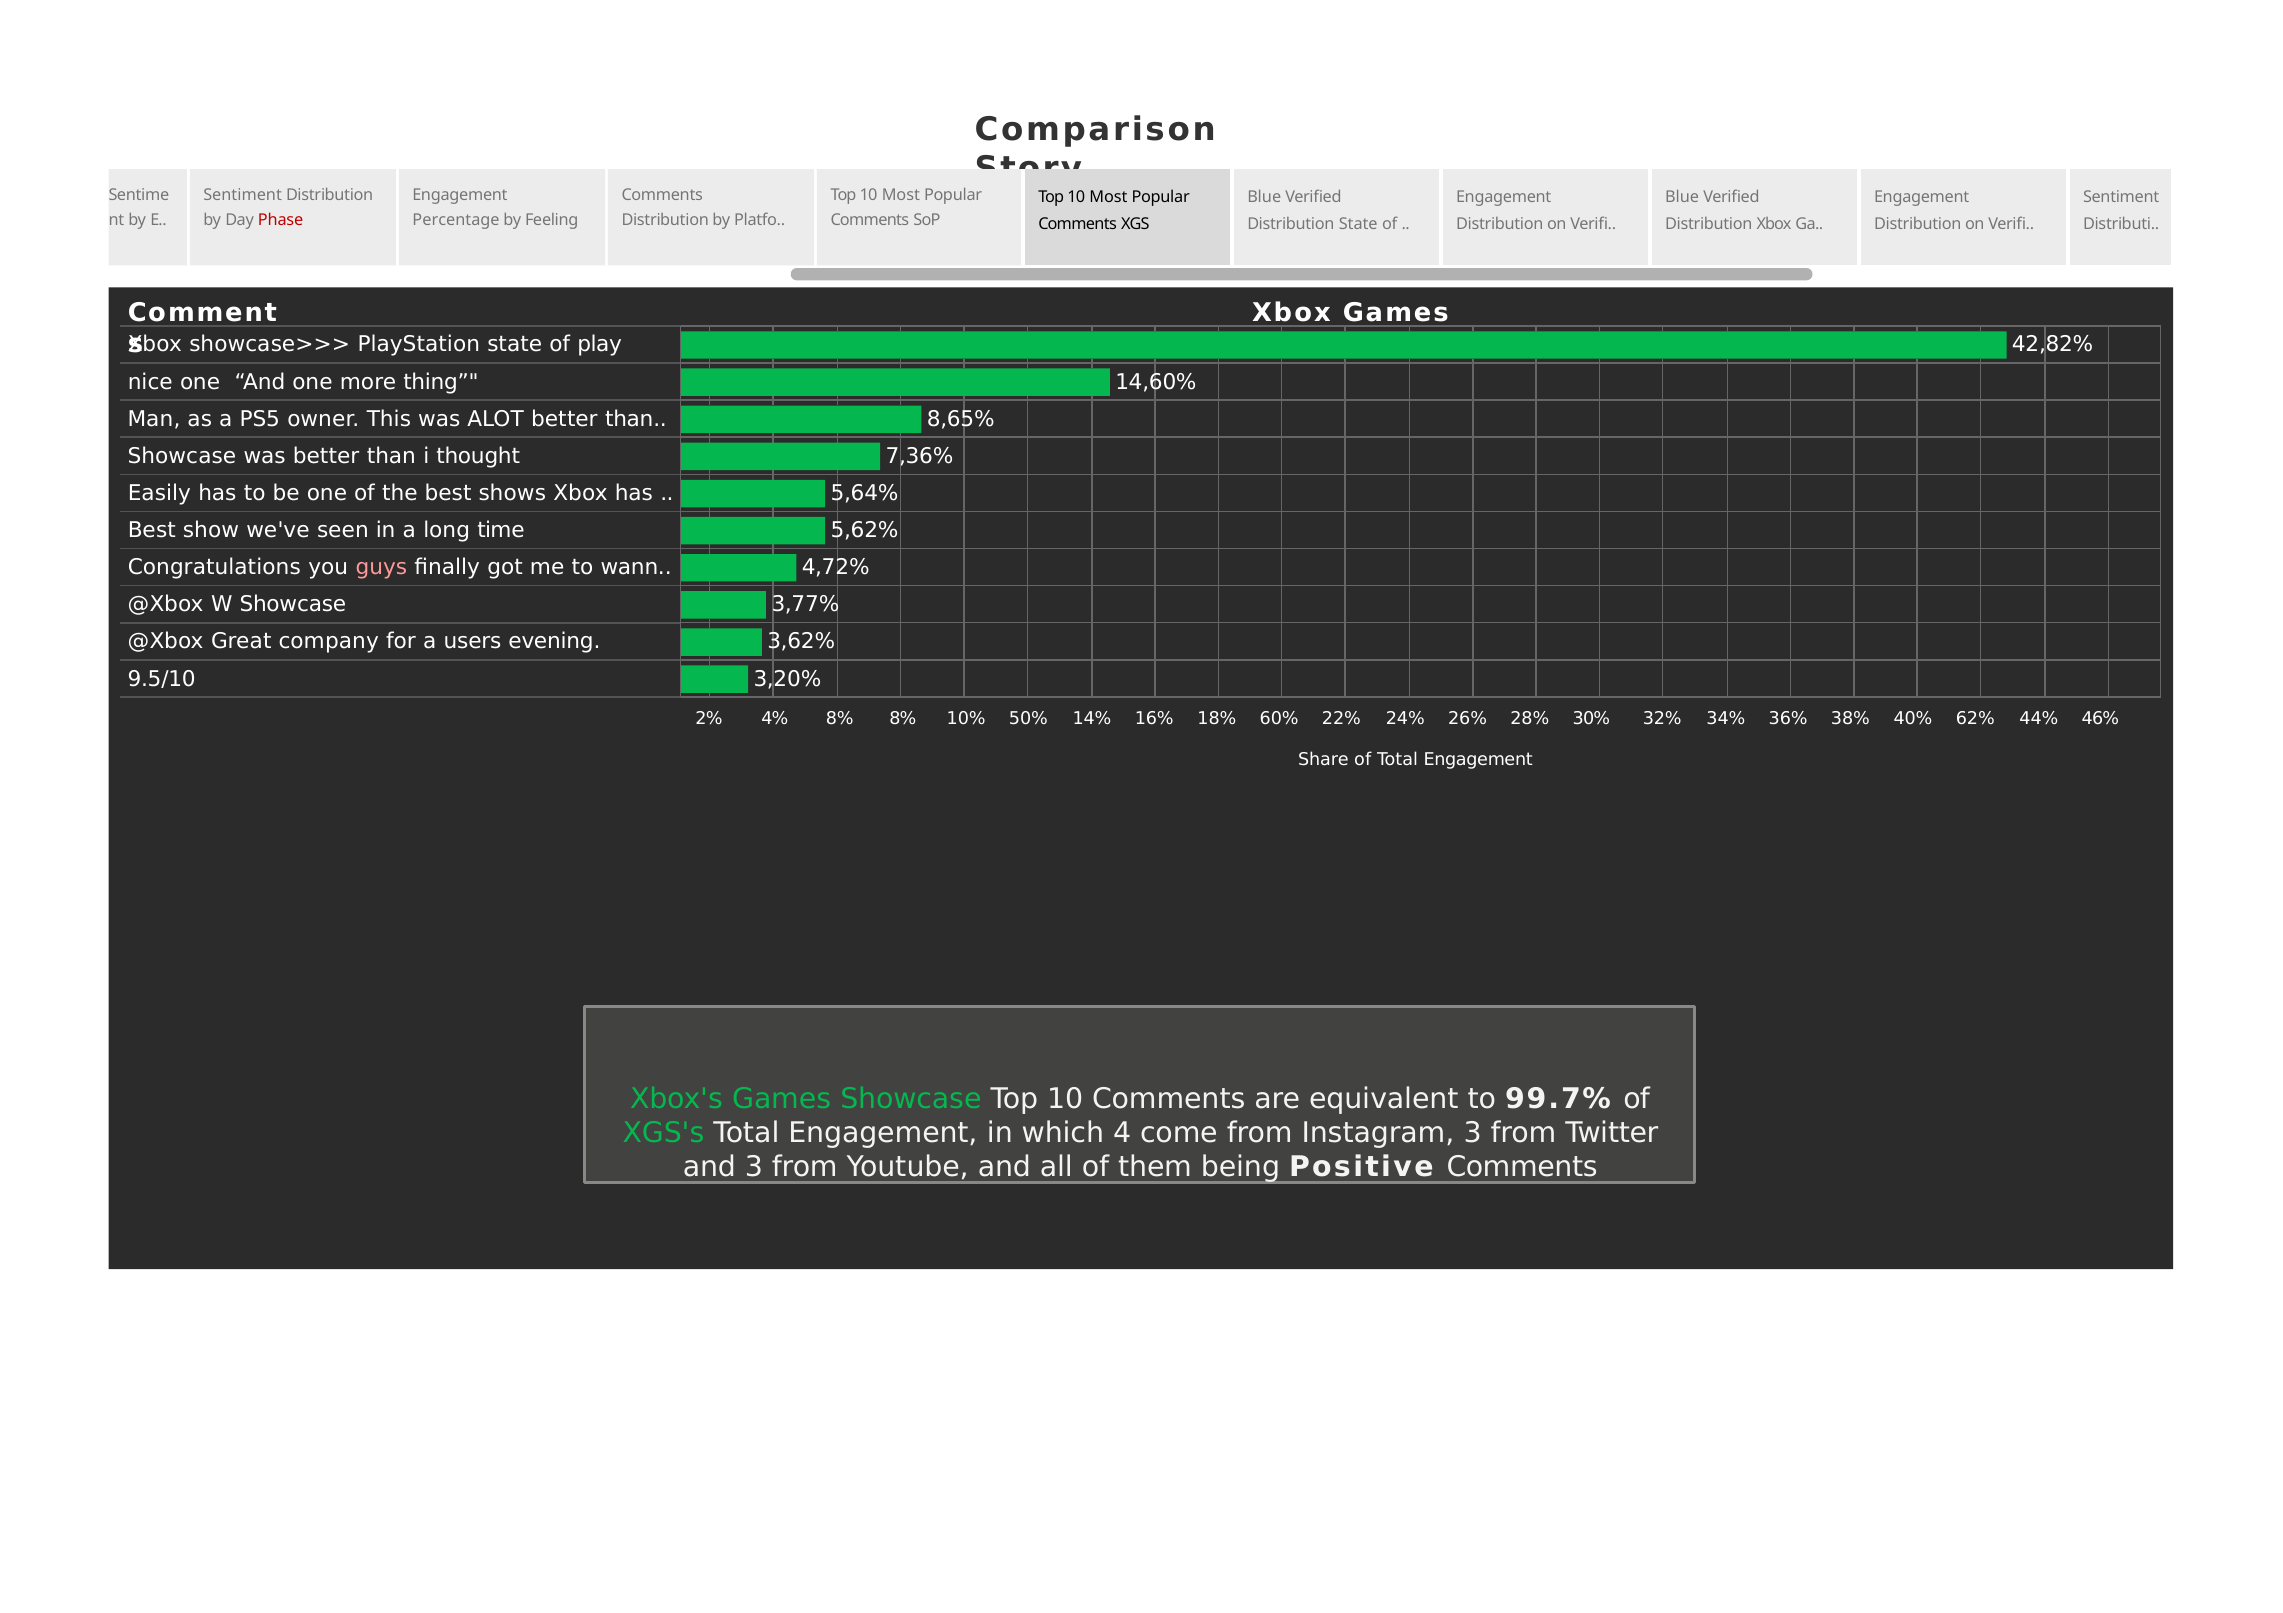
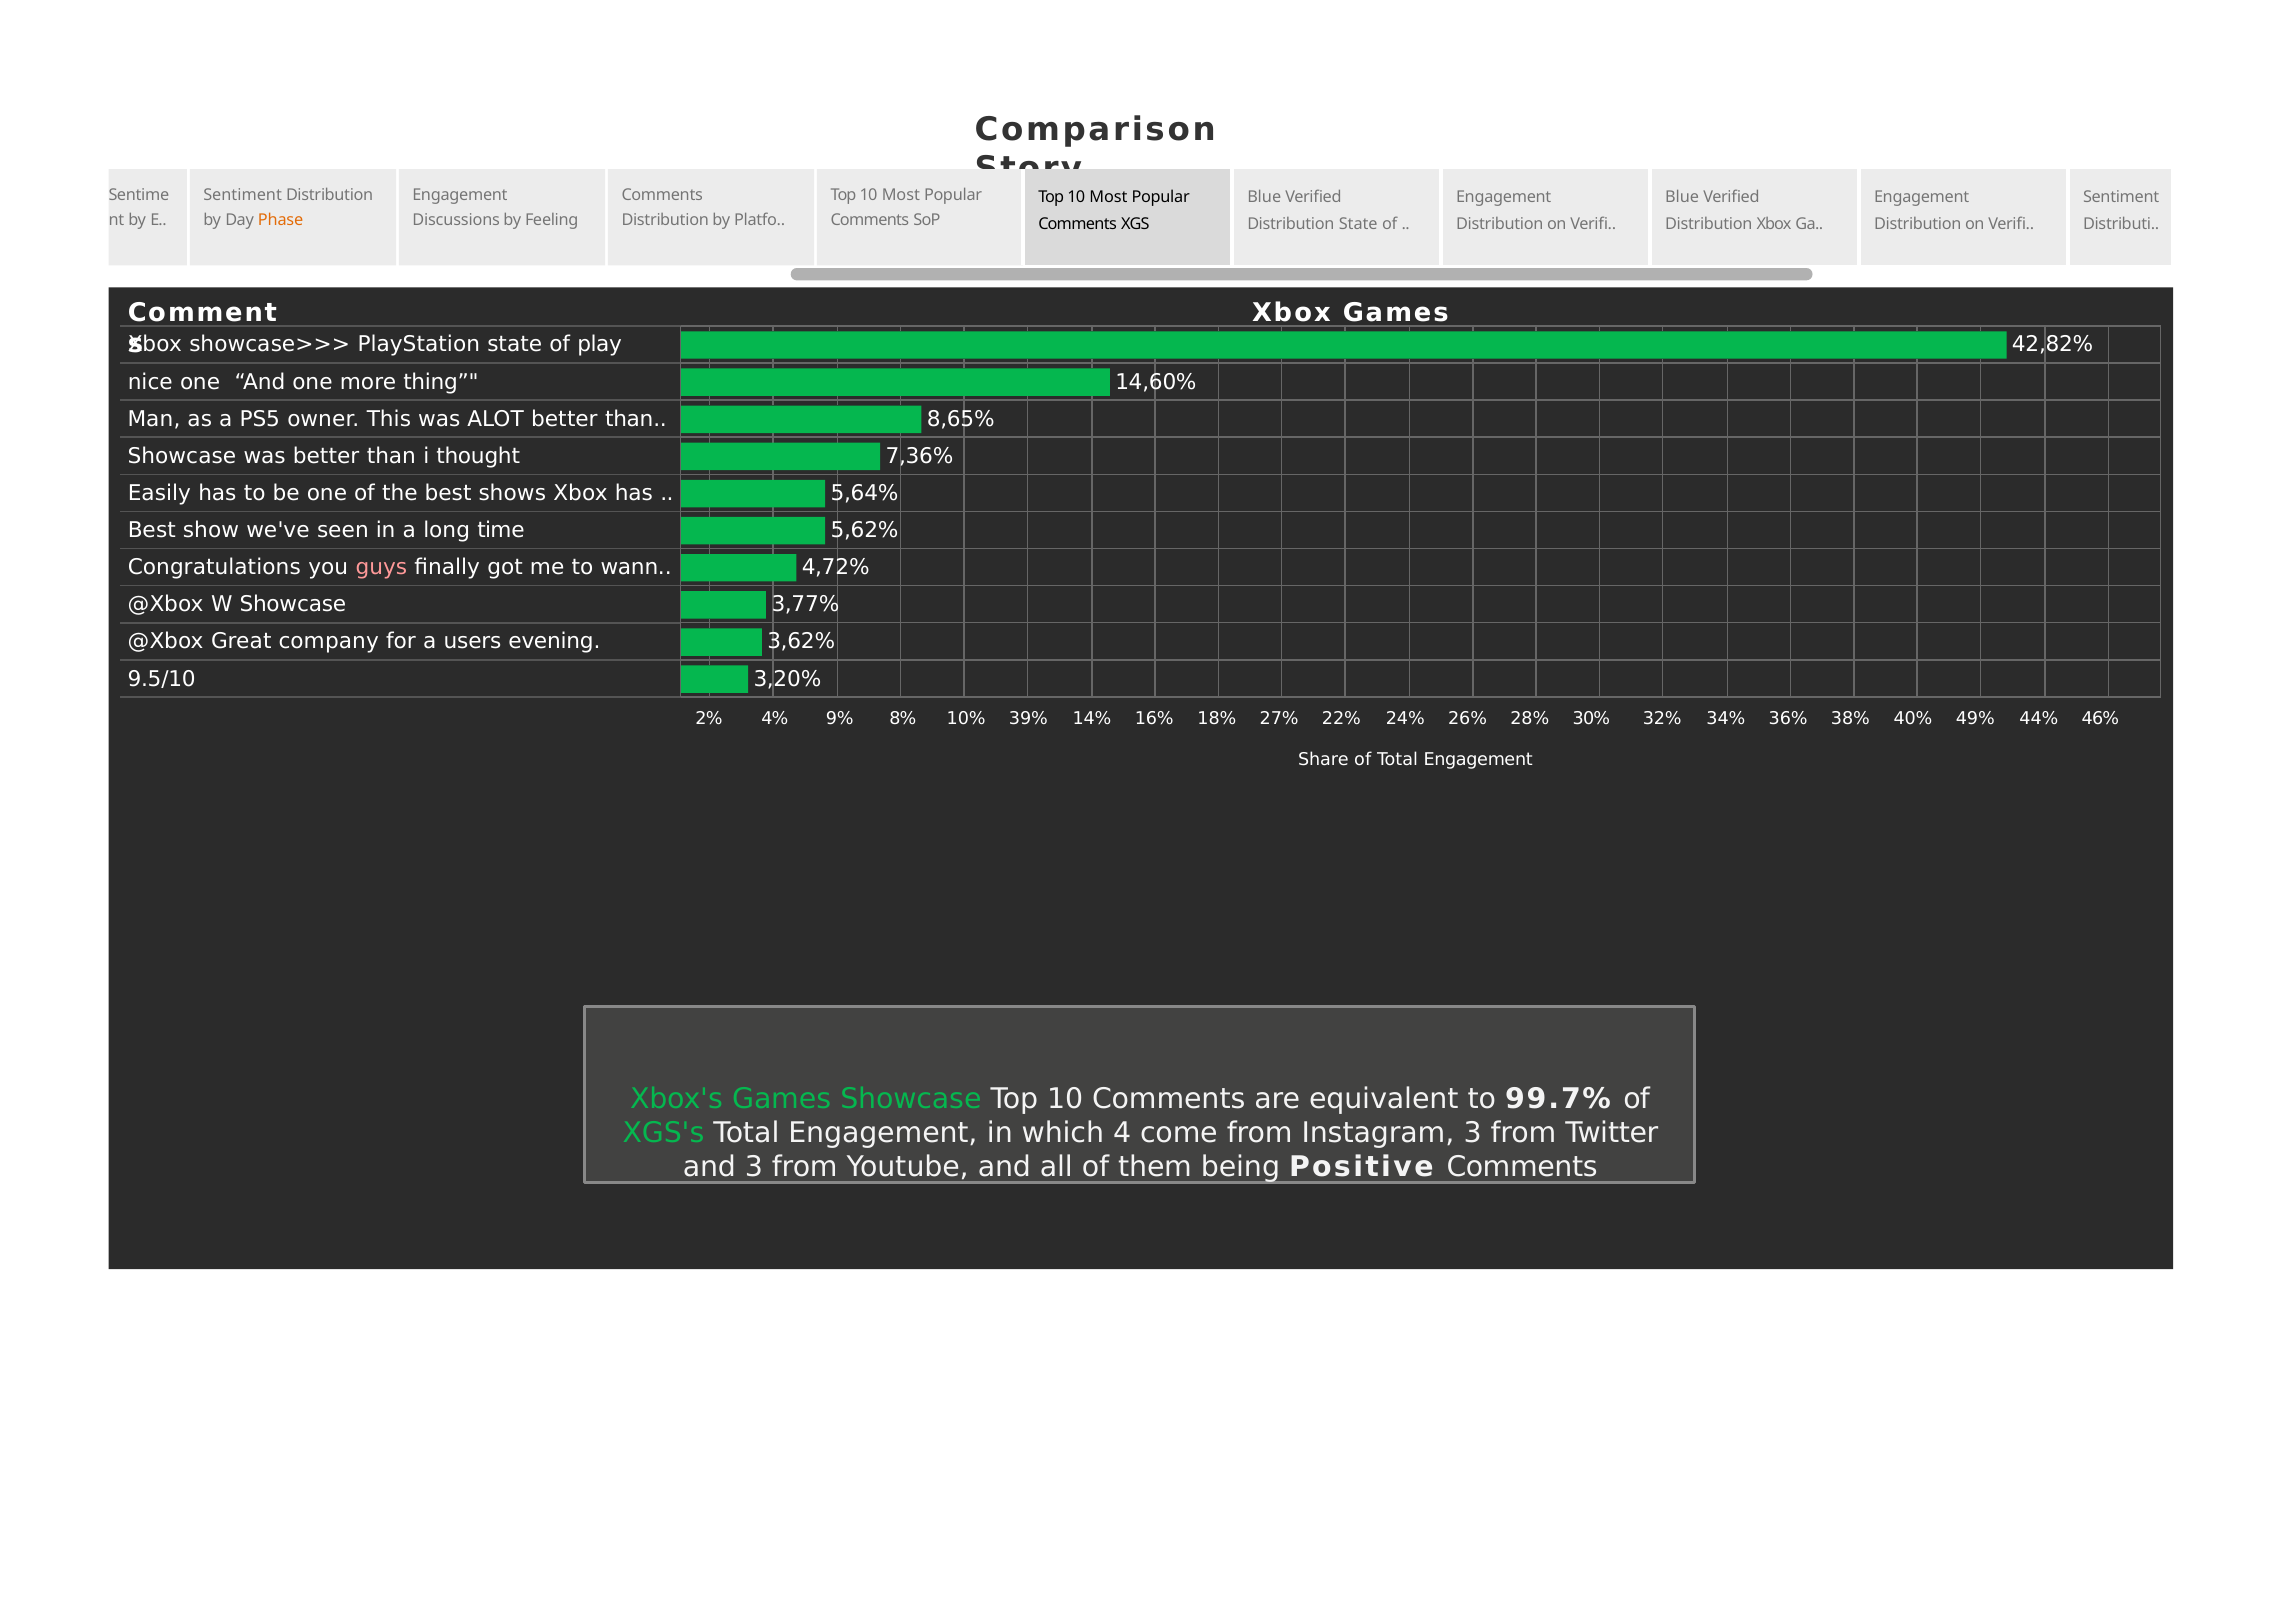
Phase colour: red -> orange (281, 220)
Percentage: Percentage -> Discussions (456, 220)
4% 8%: 8% -> 9% (840, 719)
50%: 50% -> 39% (1028, 719)
60%: 60% -> 27% (1279, 719)
62%: 62% -> 49% (1975, 719)
